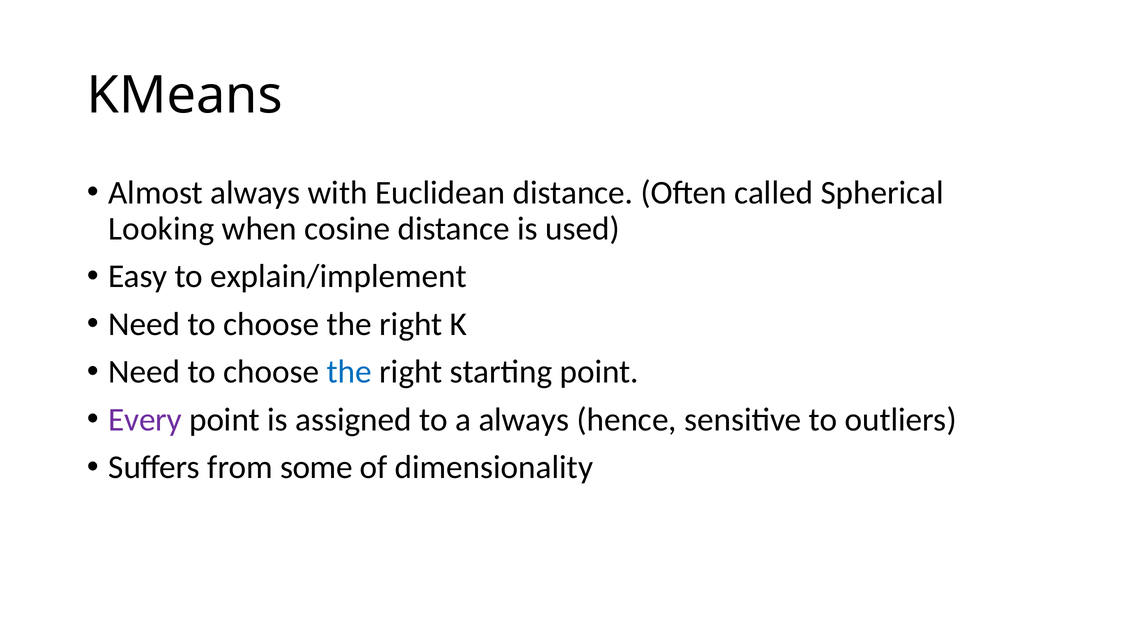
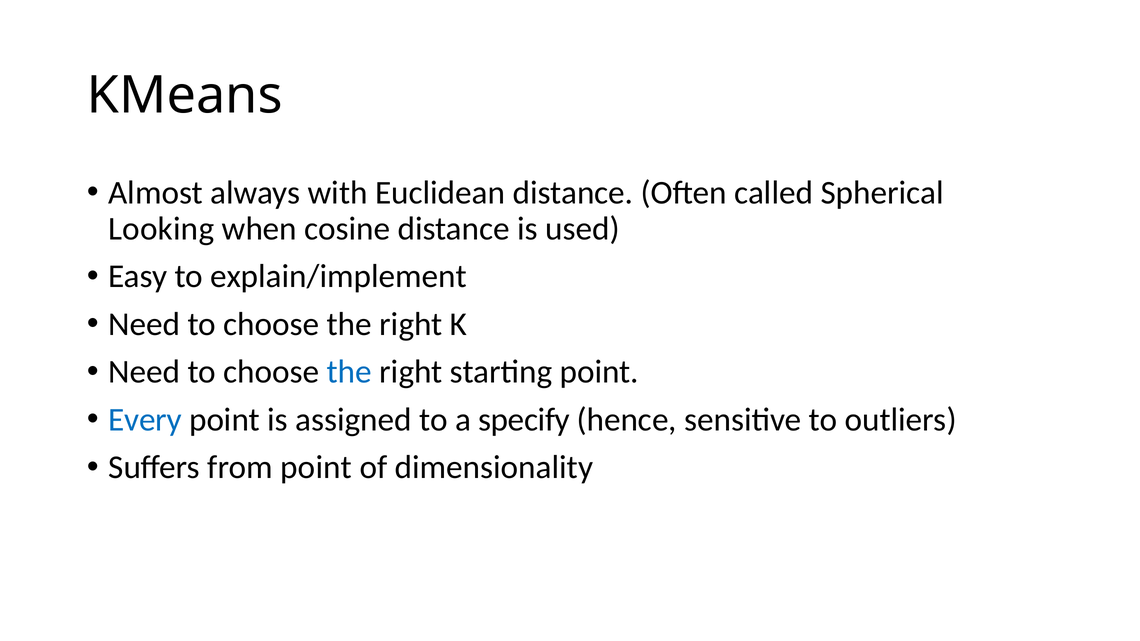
Every colour: purple -> blue (145, 420)
a always: always -> specify (524, 420)
from some: some -> point (316, 468)
